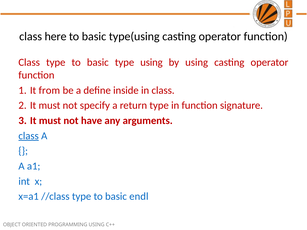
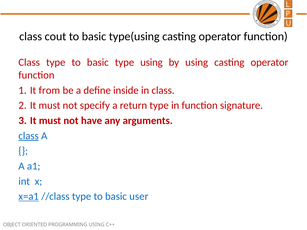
here: here -> cout (55, 36)
x=a1 underline: none -> present (29, 197)
endl: endl -> user (139, 197)
